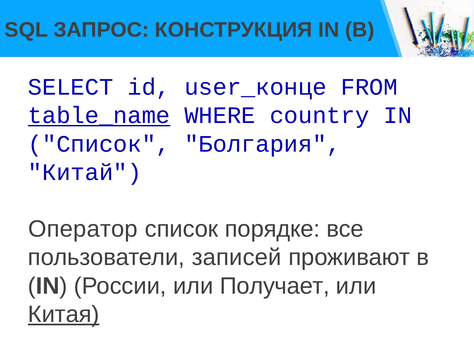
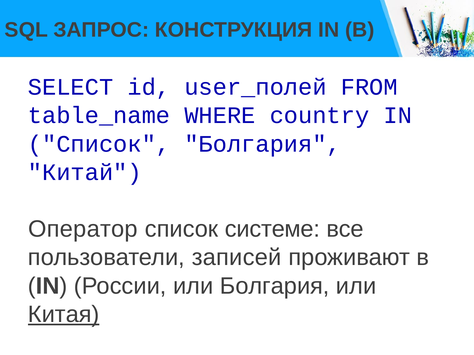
user_конце: user_конце -> user_полей (255, 87)
table_name underline: present -> none (99, 116)
порядке: порядке -> системе (273, 229)
или Получает: Получает -> Болгария (275, 286)
